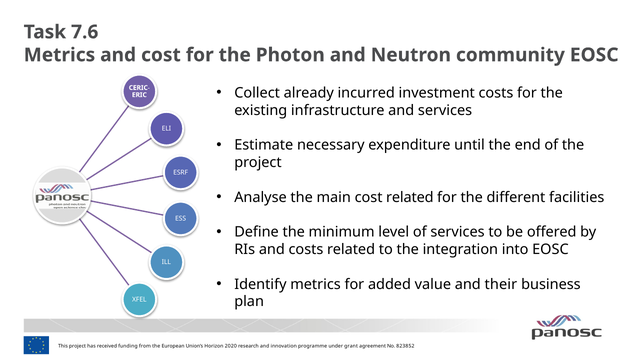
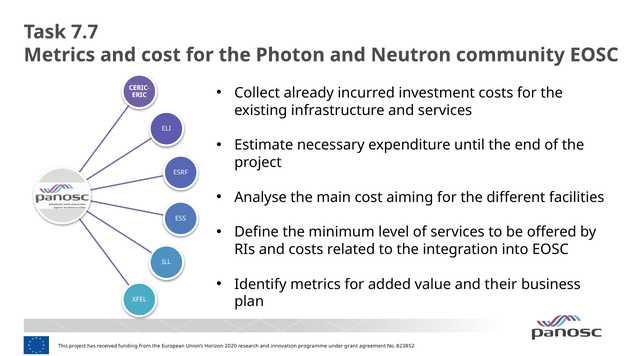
7.6: 7.6 -> 7.7 (85, 32)
cost related: related -> aiming (410, 197)
